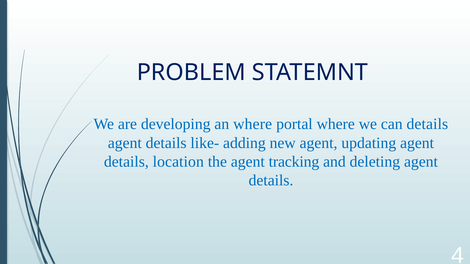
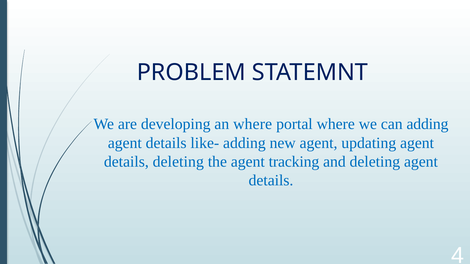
can details: details -> adding (427, 124)
details location: location -> deleting (178, 162)
